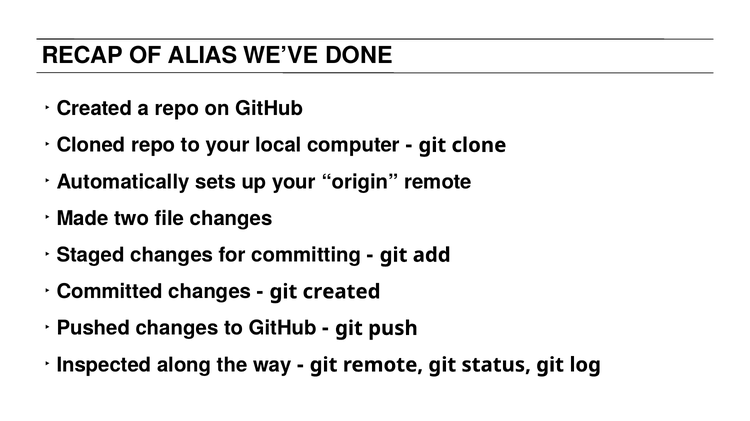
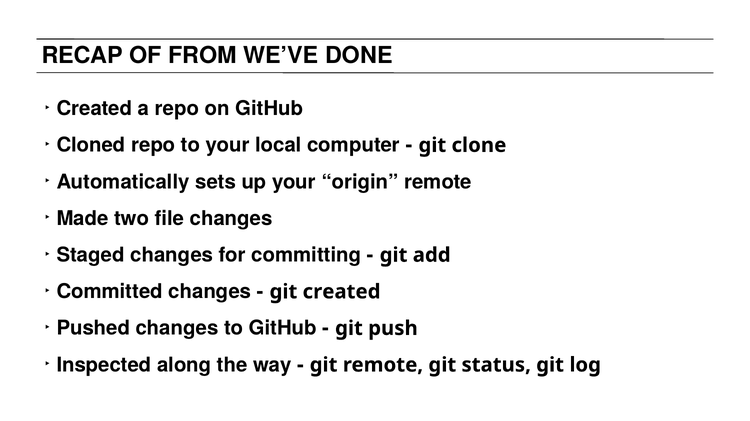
ALIAS: ALIAS -> FROM (202, 56)
